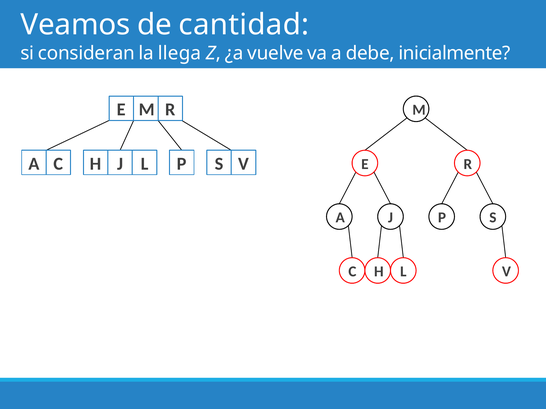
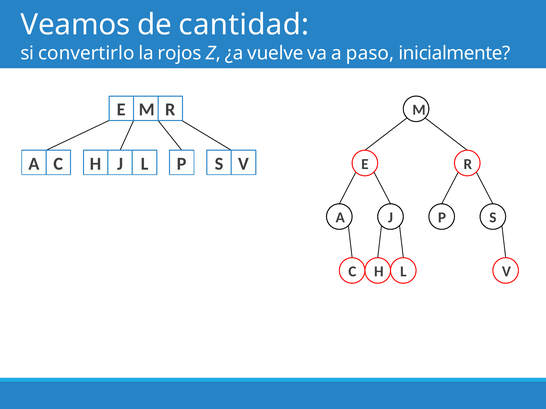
consideran: consideran -> convertirlo (86, 53)
llega: llega -> rojos (180, 53)
debe: debe -> paso (370, 53)
